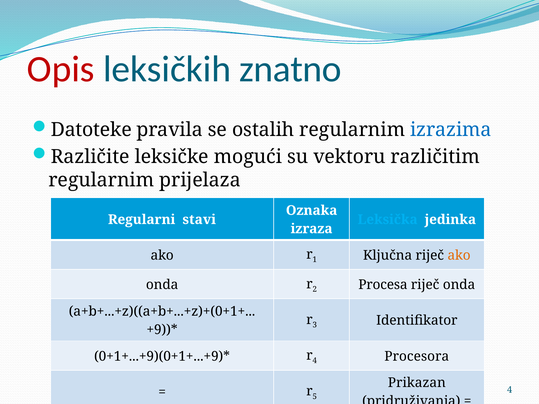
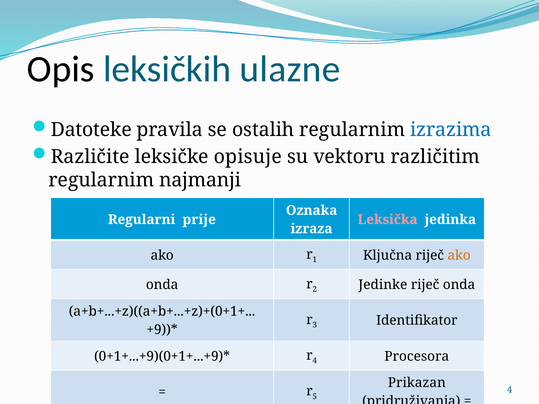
Opis colour: red -> black (61, 69)
znatno: znatno -> ulazne (290, 69)
mogući: mogući -> opisuje (248, 157)
prijelaza: prijelaza -> najmanji (200, 180)
stavi: stavi -> prije (199, 220)
Leksička colour: light blue -> pink (388, 220)
Procesa: Procesa -> Jedinke (383, 285)
